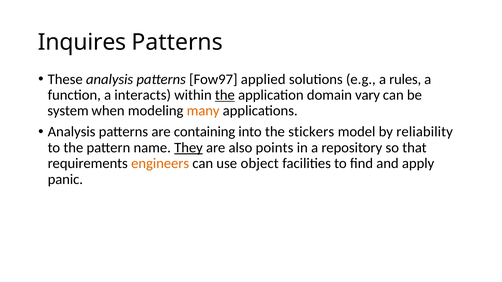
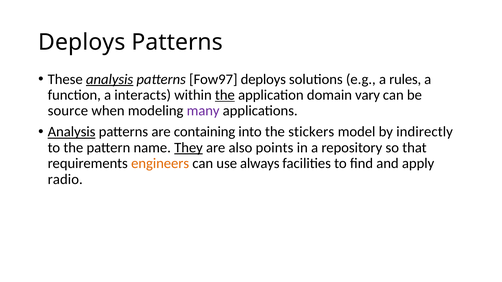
Inquires: Inquires -> Deploys (82, 42)
analysis underline: none -> present (110, 79)
Fow97 applied: applied -> deploys (263, 79)
system: system -> source (68, 111)
many colour: orange -> purple (203, 111)
Analysis underline: none -> present (72, 132)
reliability: reliability -> indirectly (425, 132)
object: object -> always (260, 164)
panic: panic -> radio (65, 179)
